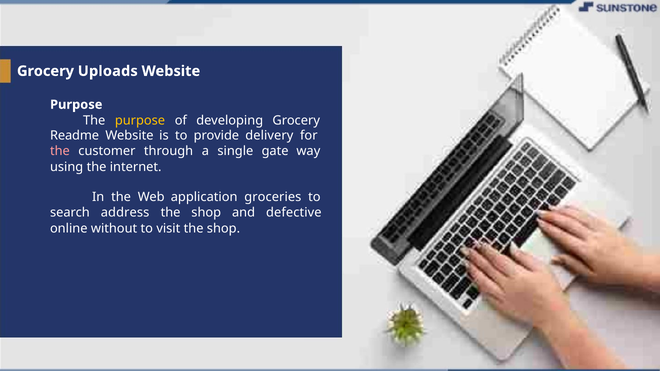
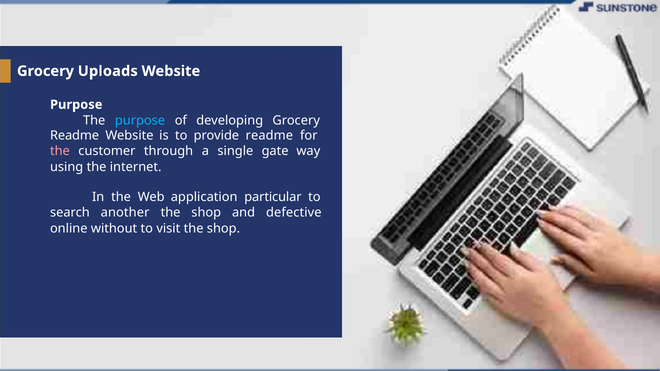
purpose colour: yellow -> light blue (140, 120)
provide delivery: delivery -> readme (269, 135)
groceries: groceries -> particular (273, 197)
address: address -> another (125, 213)
